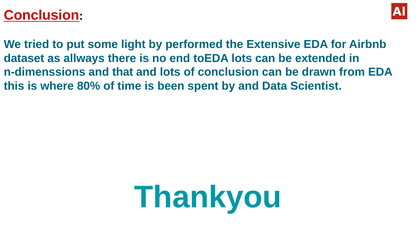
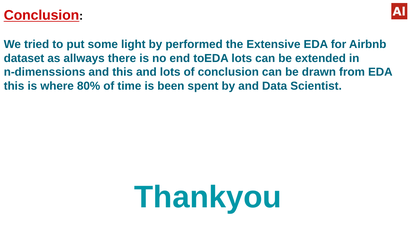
and that: that -> this (123, 72)
